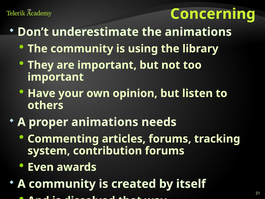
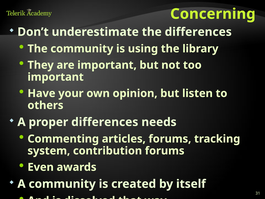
the animations: animations -> differences (198, 32)
proper animations: animations -> differences (105, 122)
